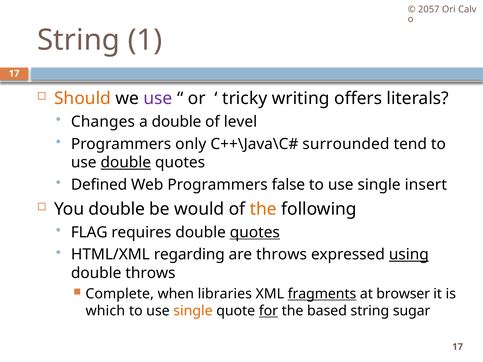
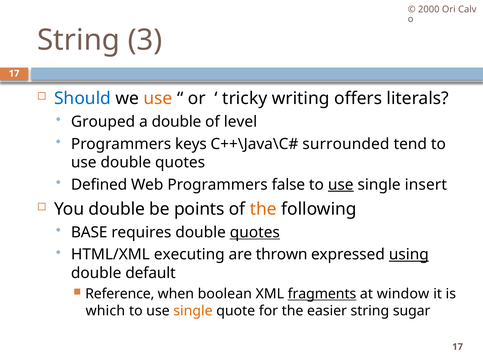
2057: 2057 -> 2000 (429, 10)
1: 1 -> 3 (145, 40)
Should colour: orange -> blue (82, 99)
use colour: purple -> orange (158, 99)
Changes: Changes -> Grouped (103, 122)
only: only -> keys (191, 144)
double underline: present -> none (126, 163)
use underline: none -> present (341, 185)
would: would -> points (199, 209)
FLAG: FLAG -> BASE (89, 233)
regarding: regarding -> executing (189, 255)
are throws: throws -> thrown (282, 255)
double throws: throws -> default (151, 273)
Complete: Complete -> Reference (120, 294)
libraries: libraries -> boolean (225, 294)
browser: browser -> window (403, 294)
for underline: present -> none (268, 311)
based: based -> easier (327, 311)
